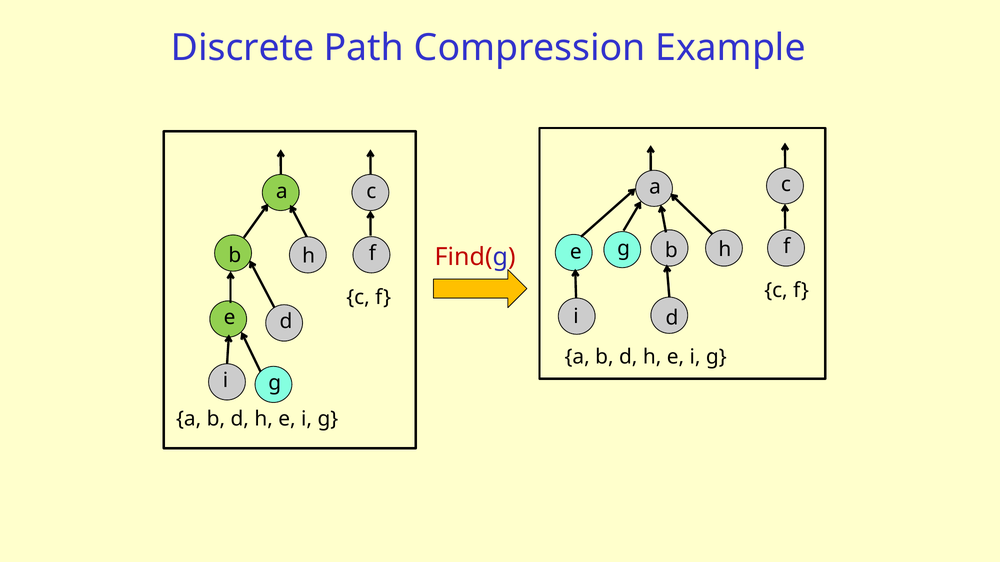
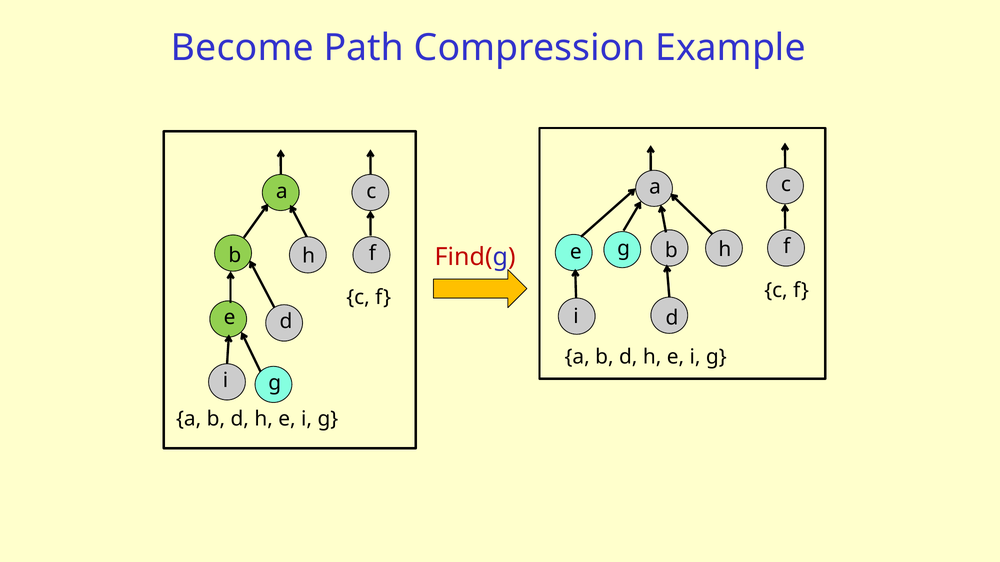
Discrete: Discrete -> Become (242, 48)
